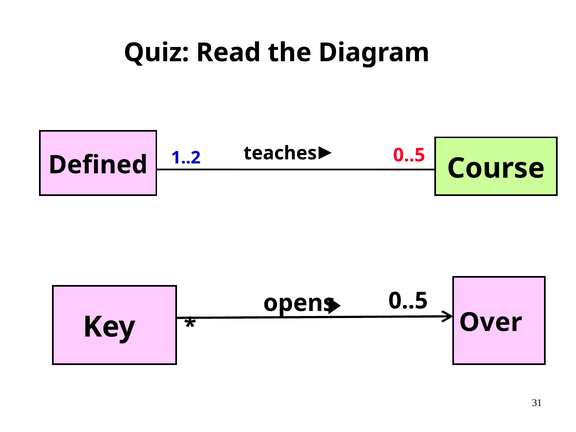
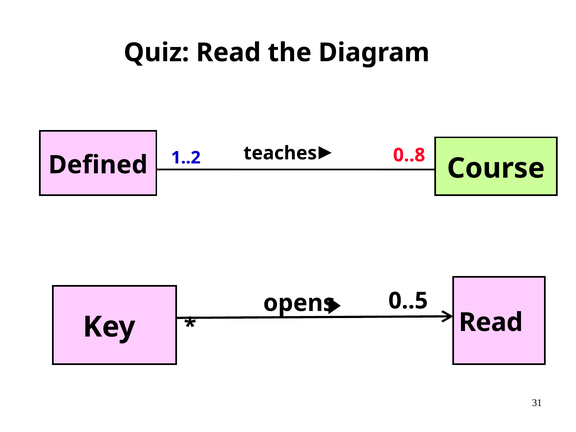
teaches 0..5: 0..5 -> 0..8 (409, 155)
Key Over: Over -> Read (491, 322)
